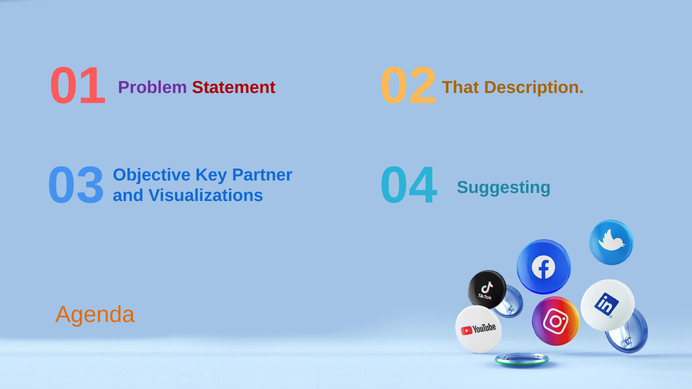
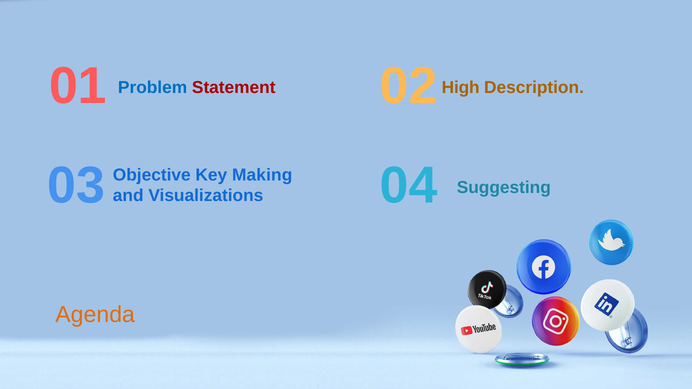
Problem colour: purple -> blue (153, 88)
That: That -> High (461, 88)
Partner: Partner -> Making (262, 175)
